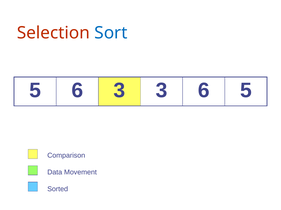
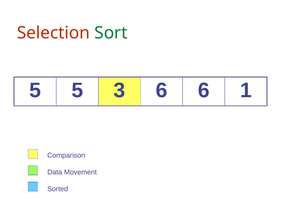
Sort colour: blue -> green (111, 33)
5 6: 6 -> 5 (77, 91)
3 3: 3 -> 6 (162, 91)
6 5: 5 -> 1 (246, 91)
